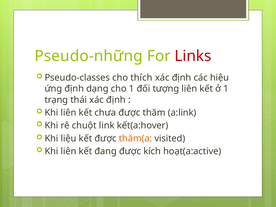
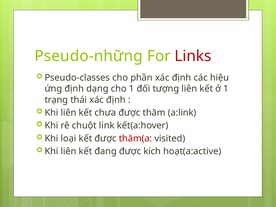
thích: thích -> phần (142, 78)
liệu: liệu -> loại (69, 138)
thăm(a colour: orange -> red (135, 138)
